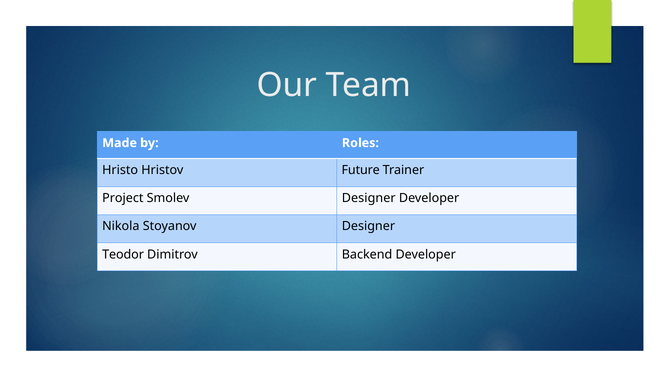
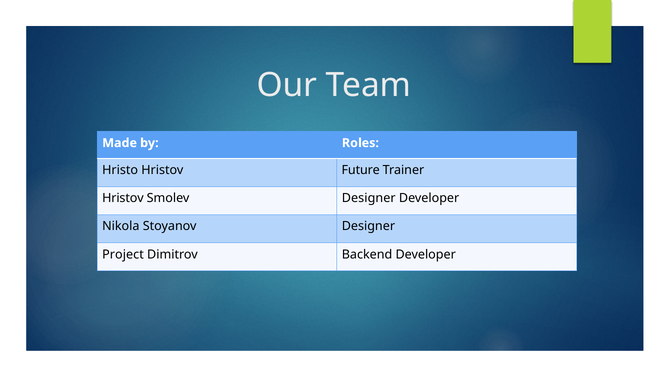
Project: Project -> Hristov (123, 198)
Teodor: Teodor -> Project (123, 254)
